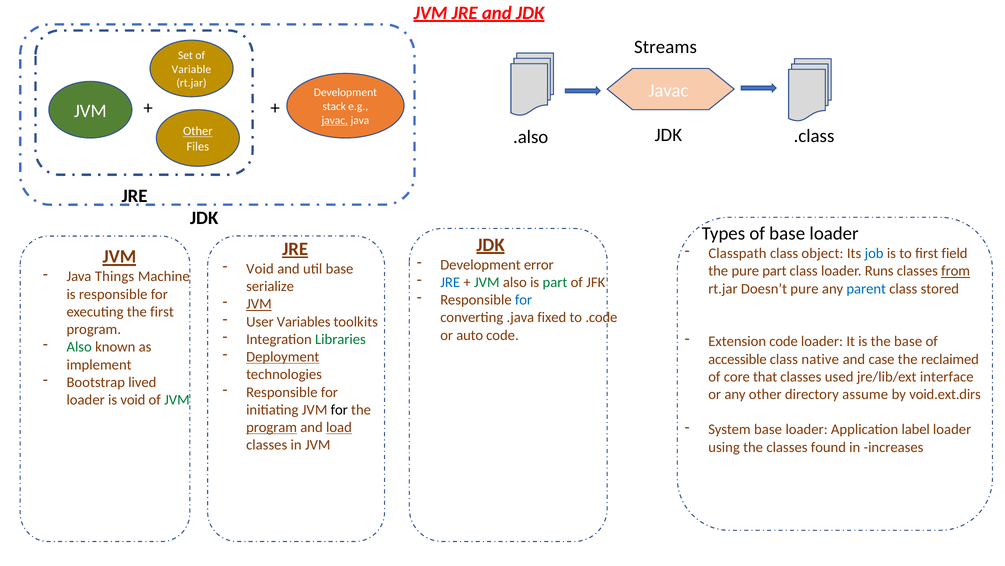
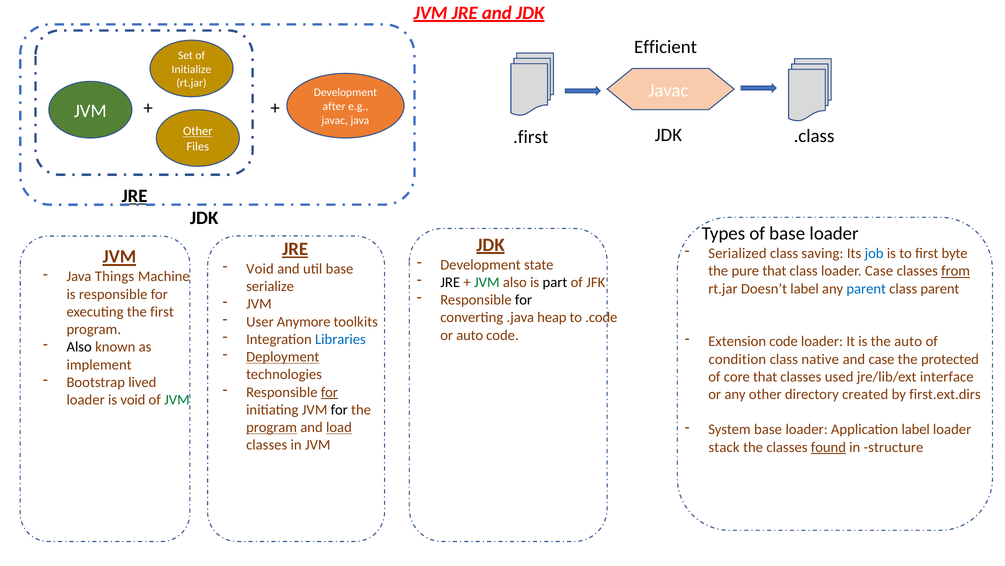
Streams: Streams -> Efficient (666, 47)
Variable: Variable -> Initialize (191, 69)
stack: stack -> after (334, 106)
javac underline: present -> none (335, 120)
.also: .also -> .first (531, 137)
JRE underline: none -> present (135, 196)
Classpath: Classpath -> Serialized (737, 253)
object: object -> saving (822, 253)
field: field -> byte (955, 253)
error: error -> state (539, 264)
pure part: part -> that (774, 271)
loader Runs: Runs -> Case (879, 271)
JRE colour: blue -> black (450, 282)
part colour: green -> black (555, 282)
Doesn’t pure: pure -> label (805, 288)
class stored: stored -> parent (940, 288)
for colour: blue -> black (524, 300)
JVM underline: present -> none (259, 304)
fixed: fixed -> heap (552, 317)
Variables: Variables -> Anymore (304, 321)
Libraries colour: green -> blue (340, 339)
the base: base -> auto (908, 341)
Also colour: green -> black (79, 347)
accessible: accessible -> condition (737, 359)
reclaimed: reclaimed -> protected (950, 359)
for underline: none -> present (329, 392)
assume: assume -> created (865, 394)
void.ext.dirs: void.ext.dirs -> first.ext.dirs (945, 394)
using: using -> stack (724, 447)
found underline: none -> present (828, 447)
increases: increases -> structure (894, 447)
